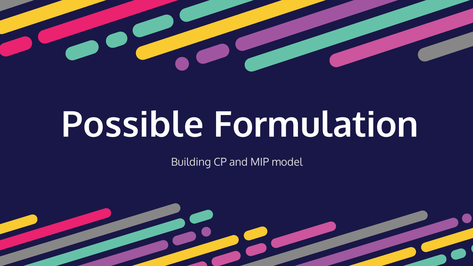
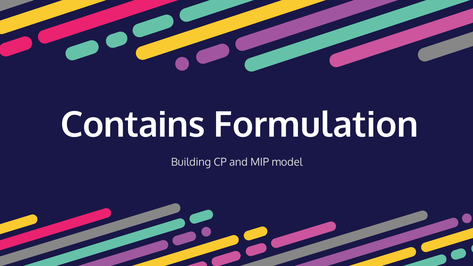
Possible: Possible -> Contains (133, 125)
